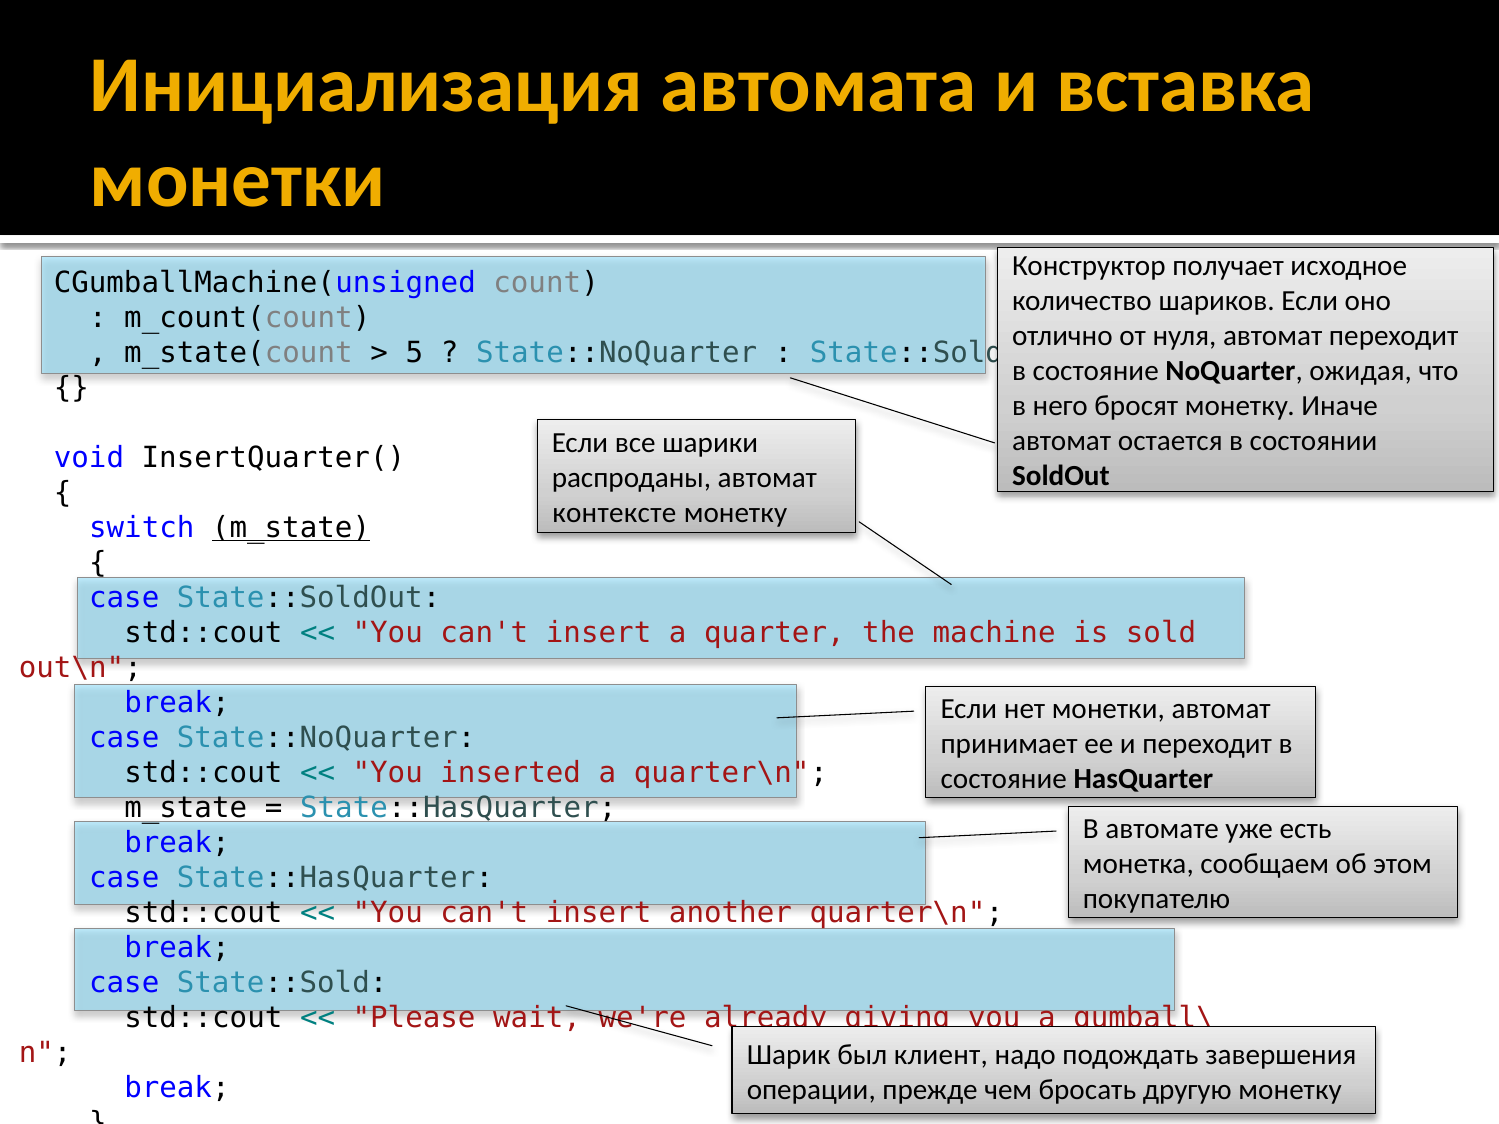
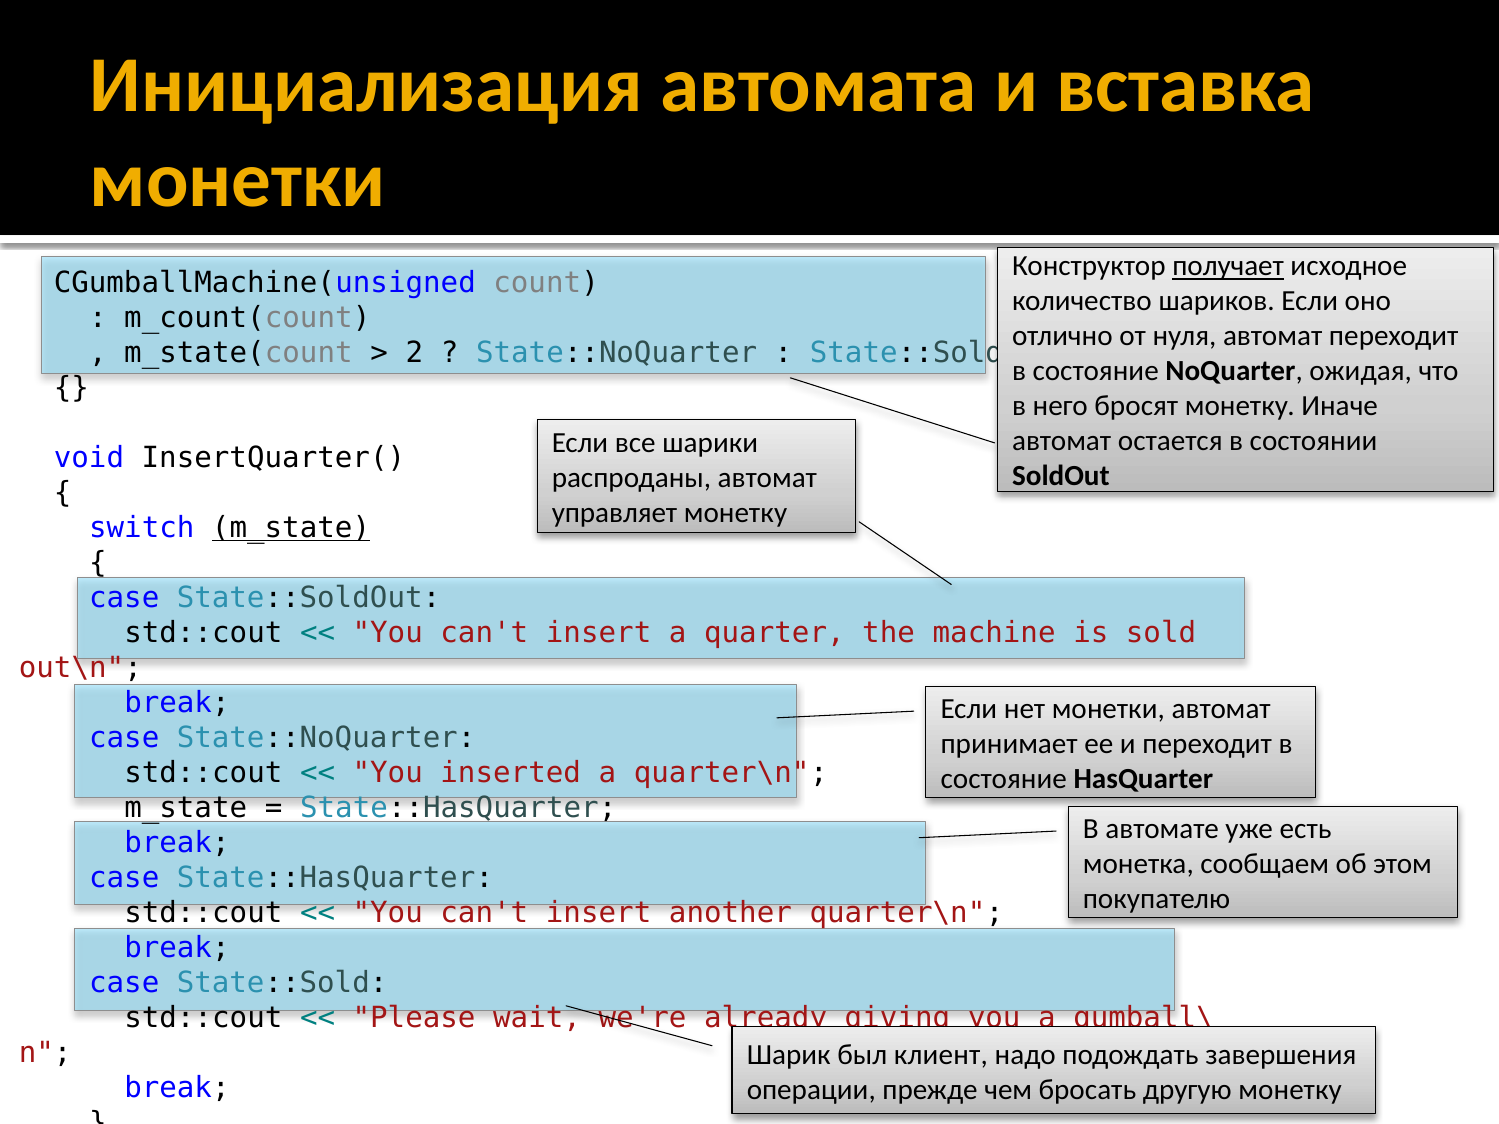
получает underline: none -> present (1228, 266)
5: 5 -> 2 (414, 353)
контексте: контексте -> управляет (615, 513)
